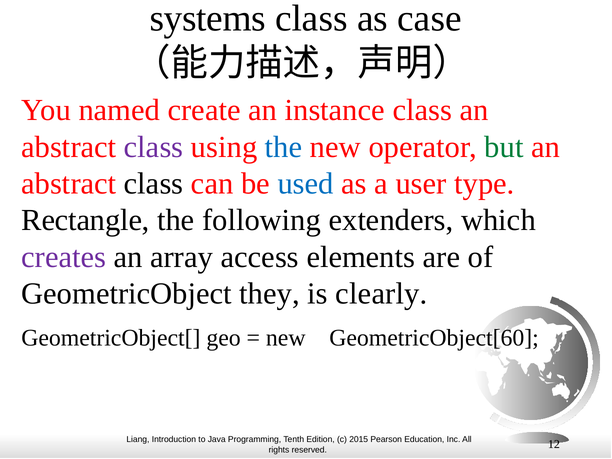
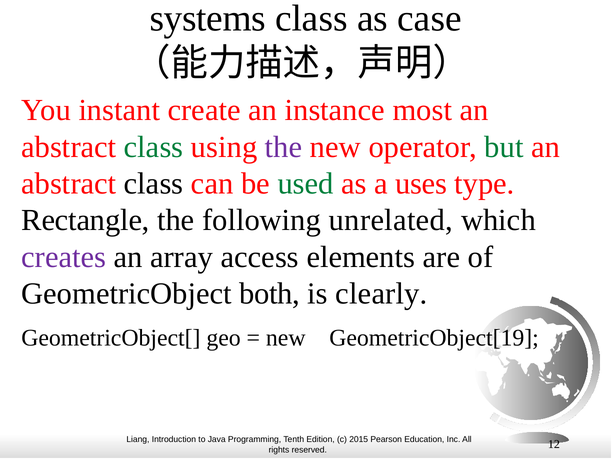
named: named -> instant (119, 110)
instance class: class -> most (422, 110)
class colour: purple -> green (154, 147)
the colour: blue -> purple (284, 147)
used colour: blue -> green (306, 184)
user: user -> uses (421, 184)
extenders: extenders -> unrelated (391, 220)
they: they -> both (270, 294)
GeometricObject[60: GeometricObject[60 -> GeometricObject[19 (434, 338)
